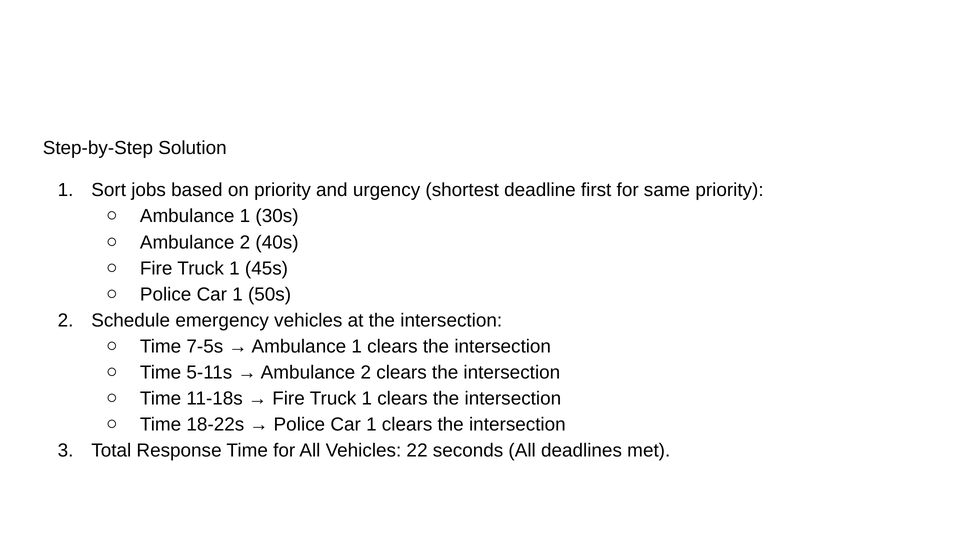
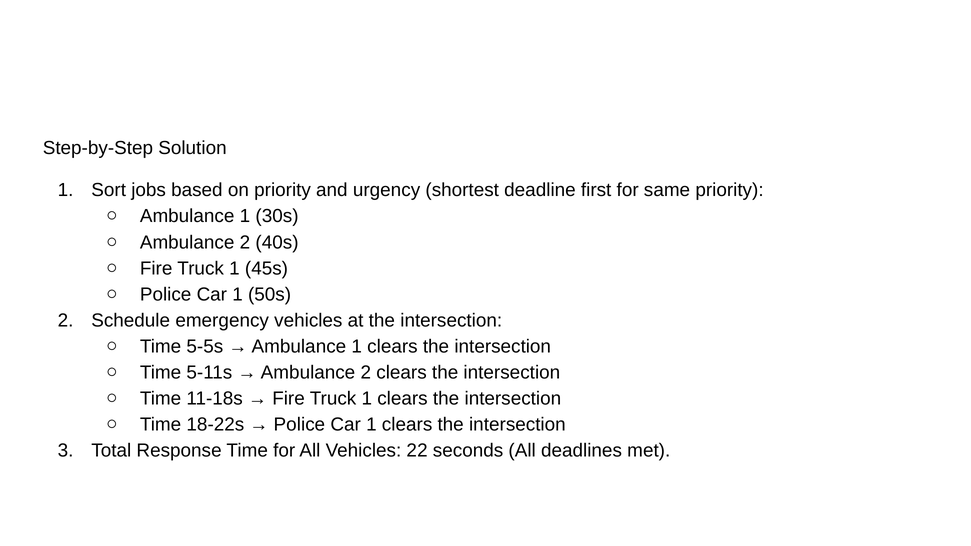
7-5s: 7-5s -> 5-5s (205, 347)
